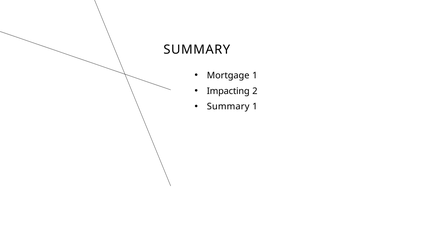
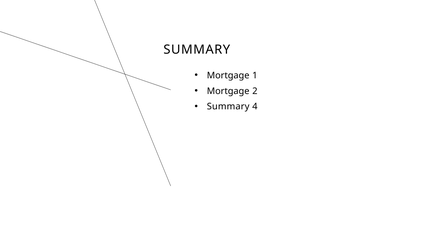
Impacting: Impacting -> Mortgage (228, 91)
Summary 1: 1 -> 4 (255, 106)
